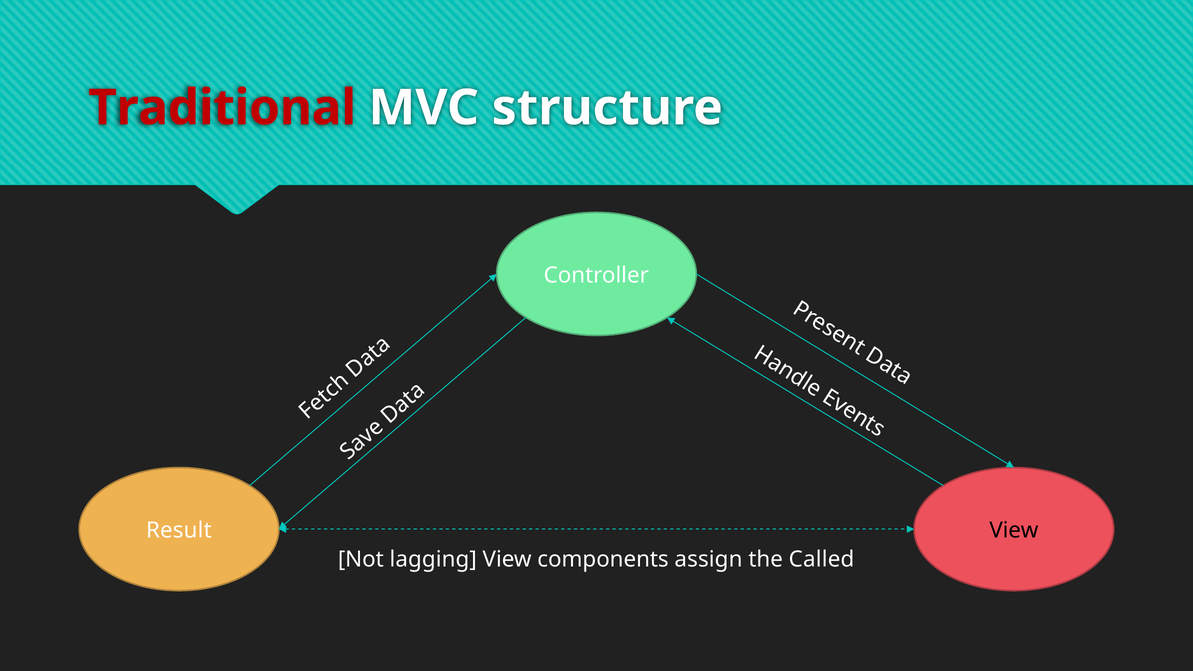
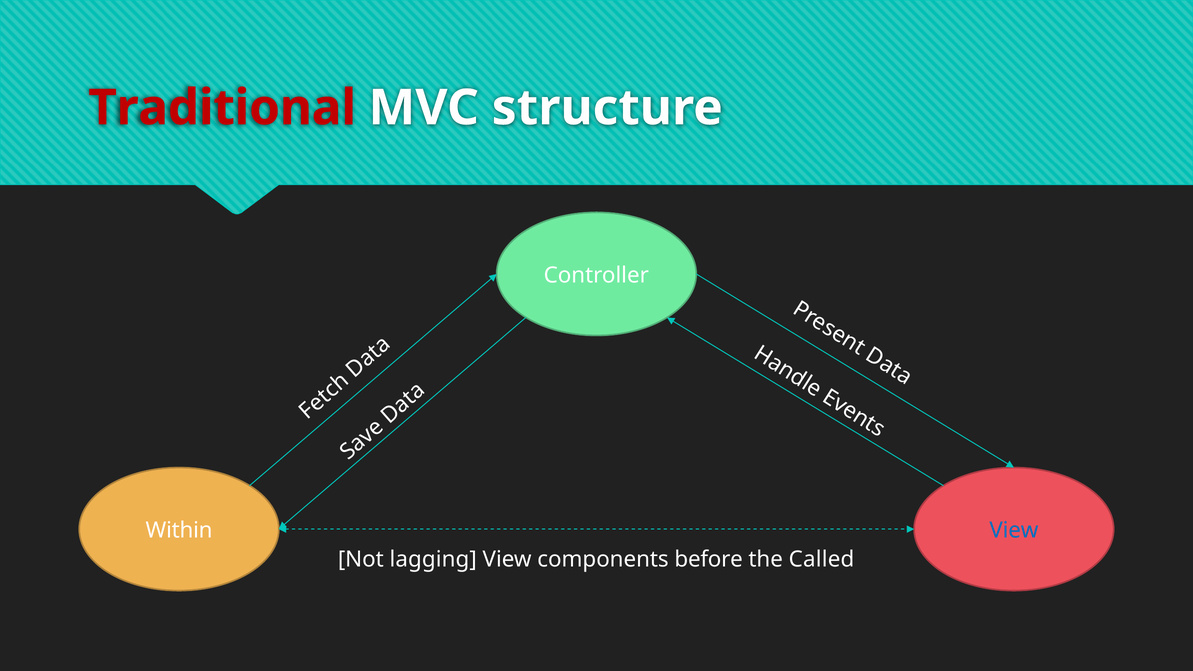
Result: Result -> Within (179, 531)
View colour: black -> blue (1014, 531)
assign: assign -> before (709, 560)
